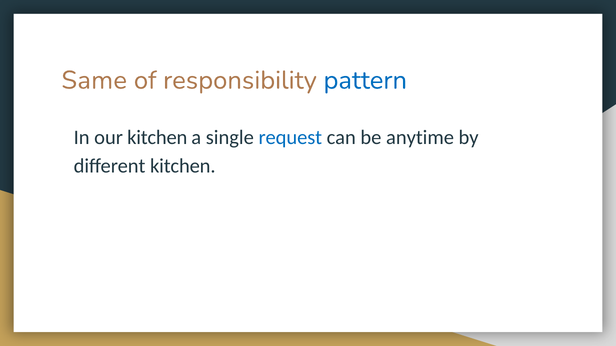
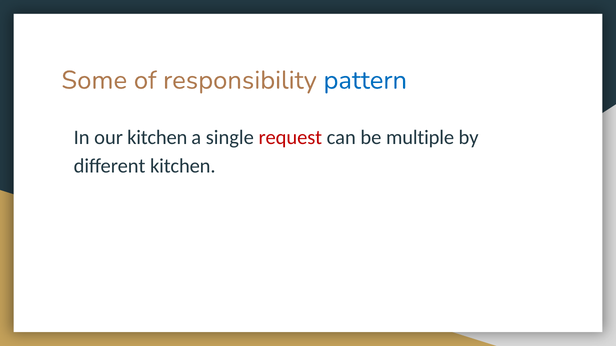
Same: Same -> Some (94, 80)
request colour: blue -> red (290, 138)
anytime: anytime -> multiple (420, 138)
